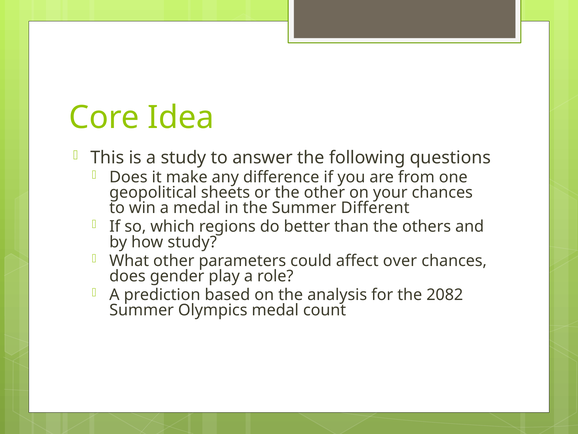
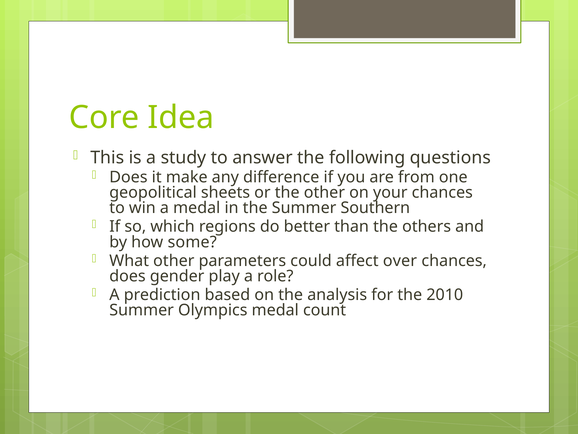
Different: Different -> Southern (375, 208)
how study: study -> some (192, 242)
2082: 2082 -> 2010 (445, 295)
